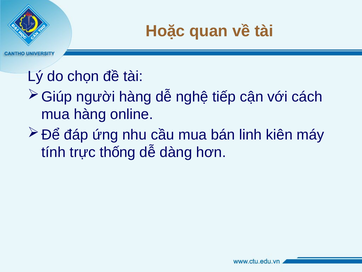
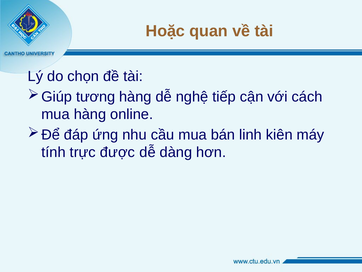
người: người -> tương (96, 97)
thống: thống -> được (117, 152)
